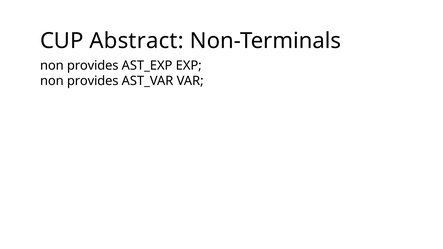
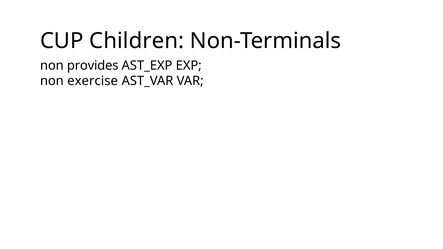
Abstract: Abstract -> Children (137, 41)
provides: provides -> exercise (93, 81)
